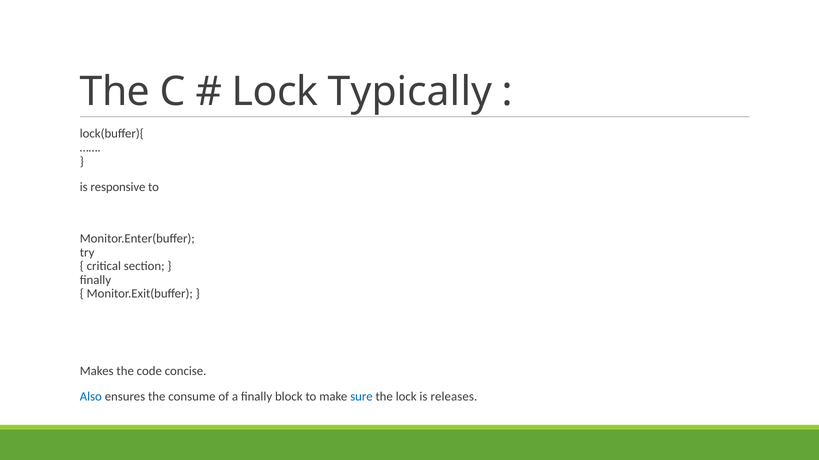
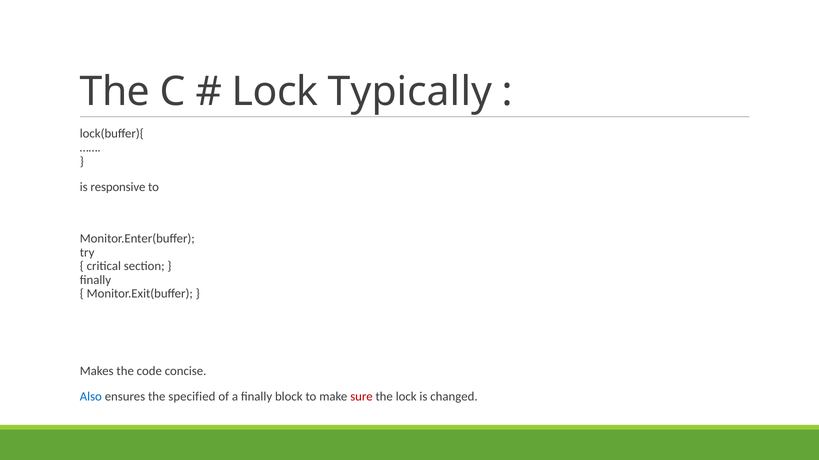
consume: consume -> specified (192, 397)
sure colour: blue -> red (361, 397)
releases: releases -> changed (454, 397)
